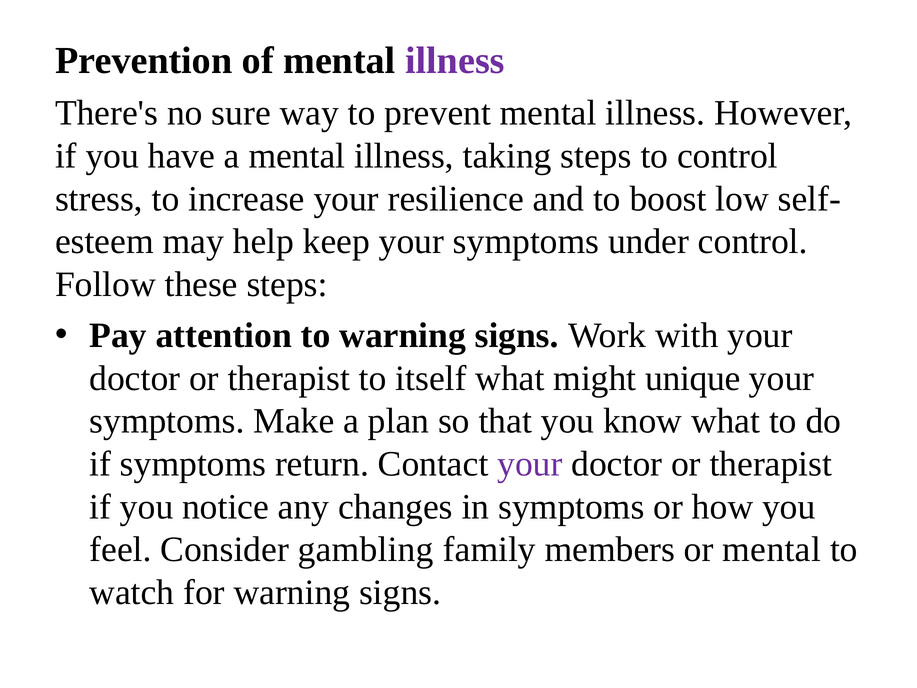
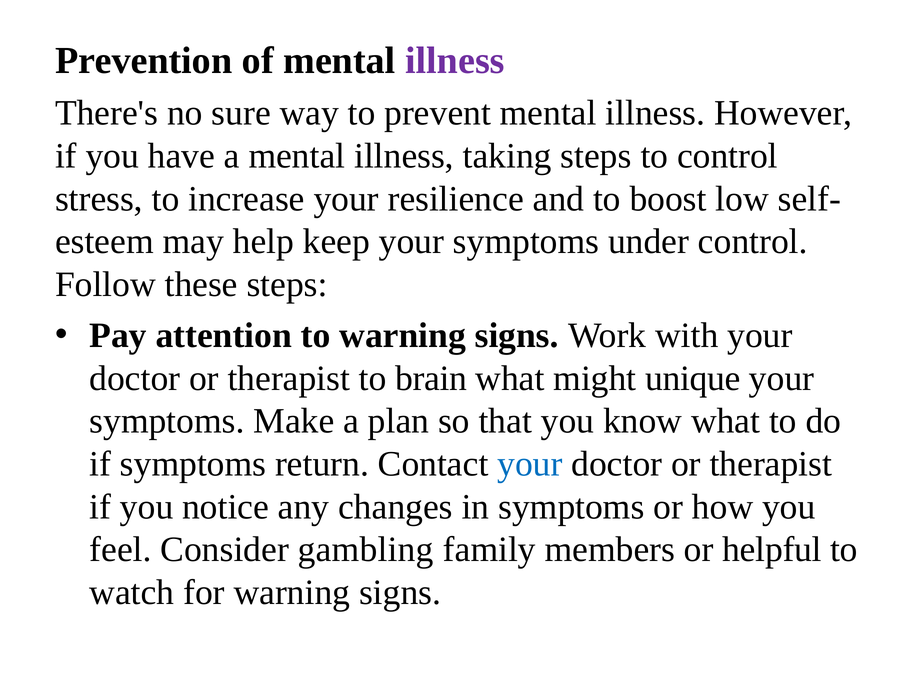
itself: itself -> brain (431, 378)
your colour: purple -> blue (530, 464)
or mental: mental -> helpful (772, 549)
